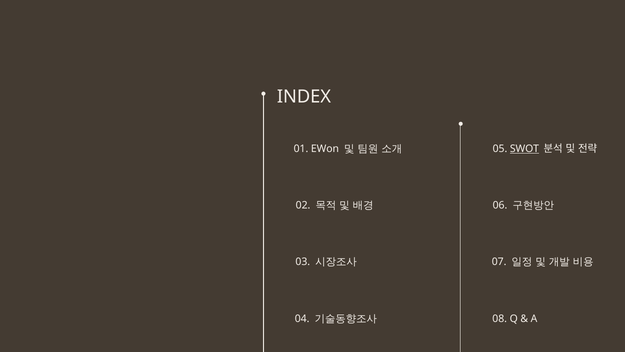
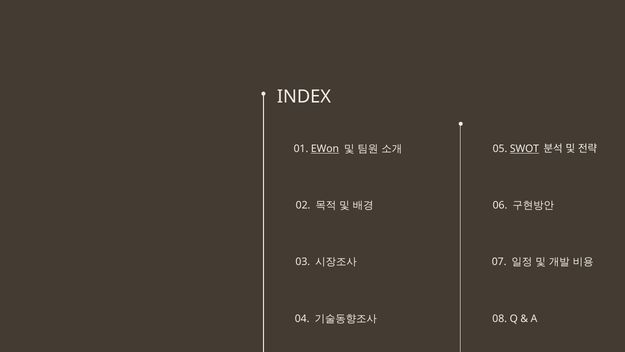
EWon underline: none -> present (325, 149)
